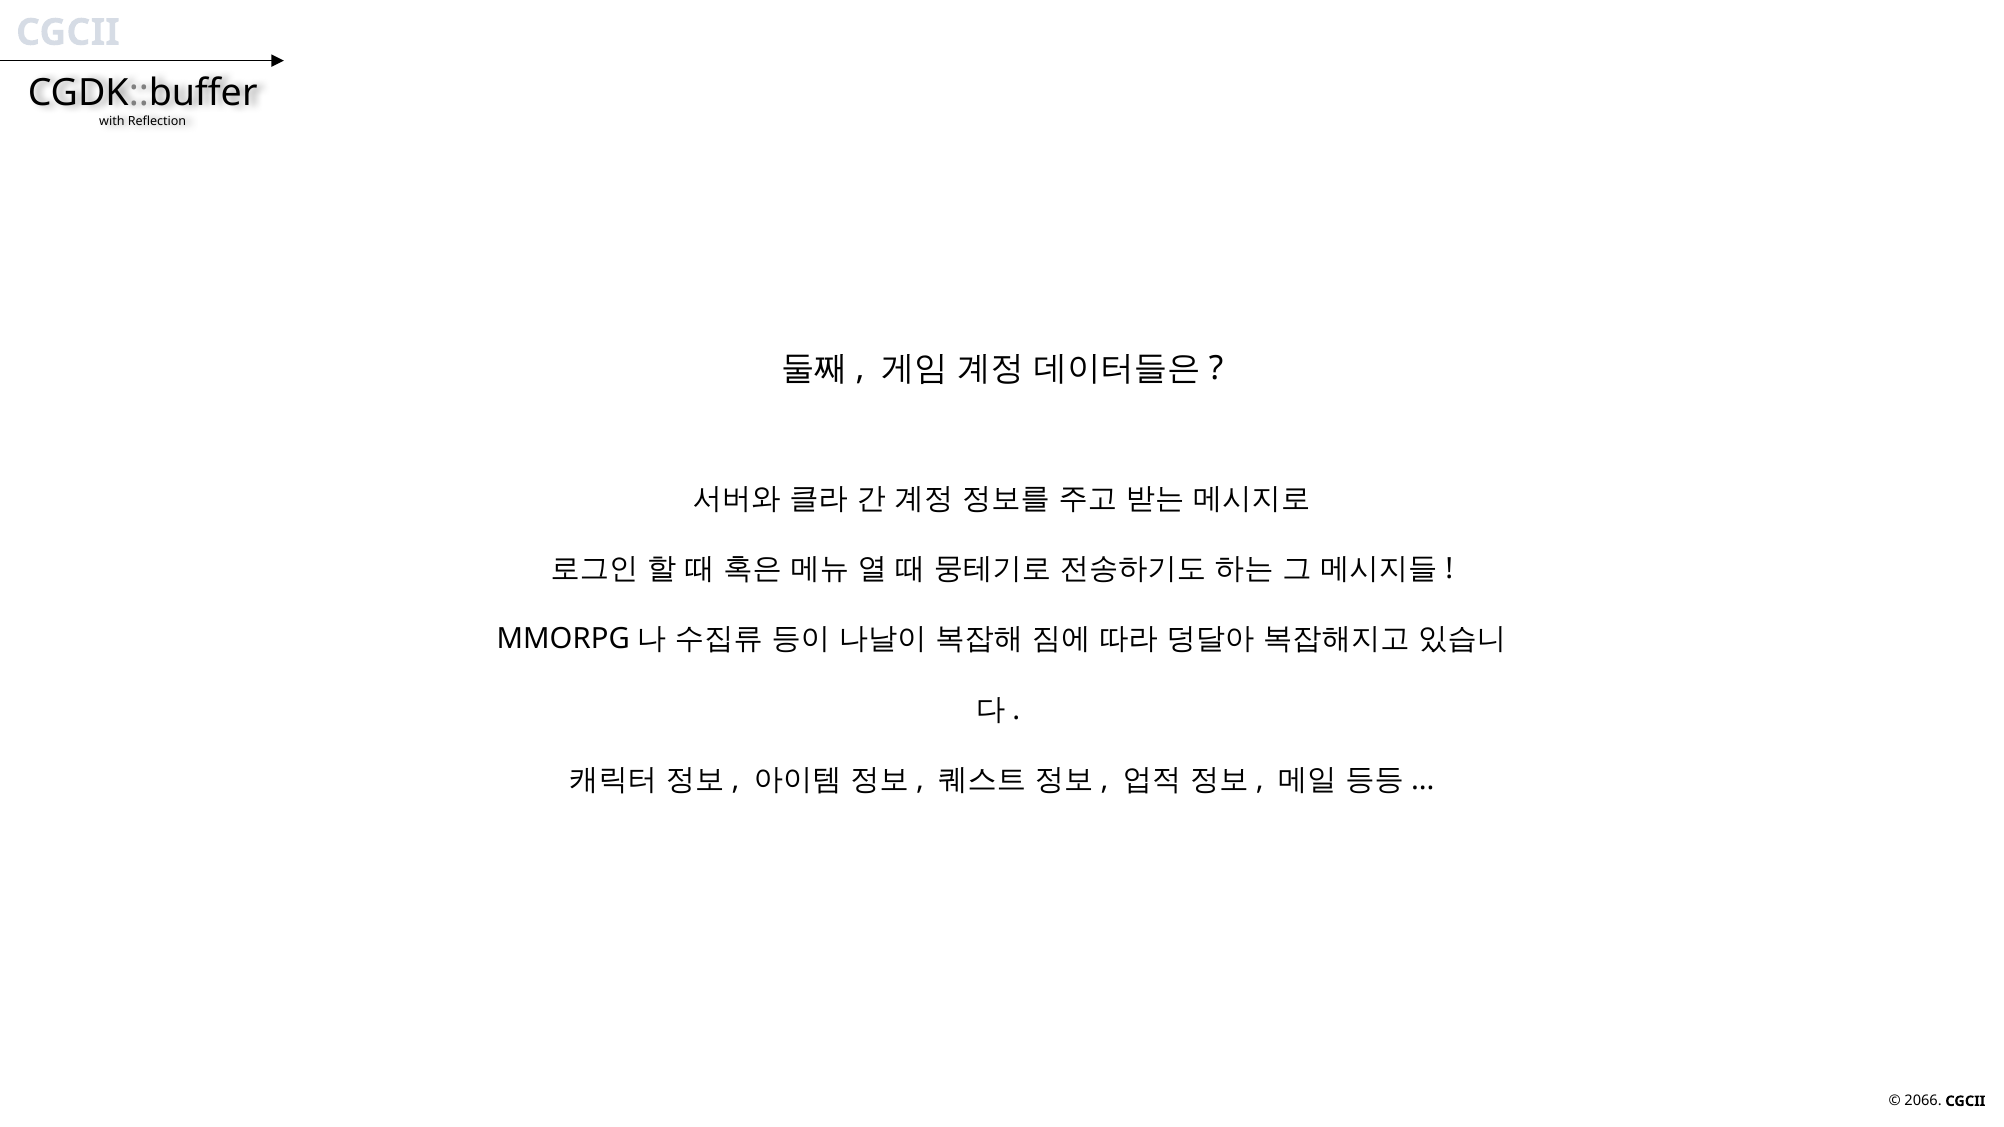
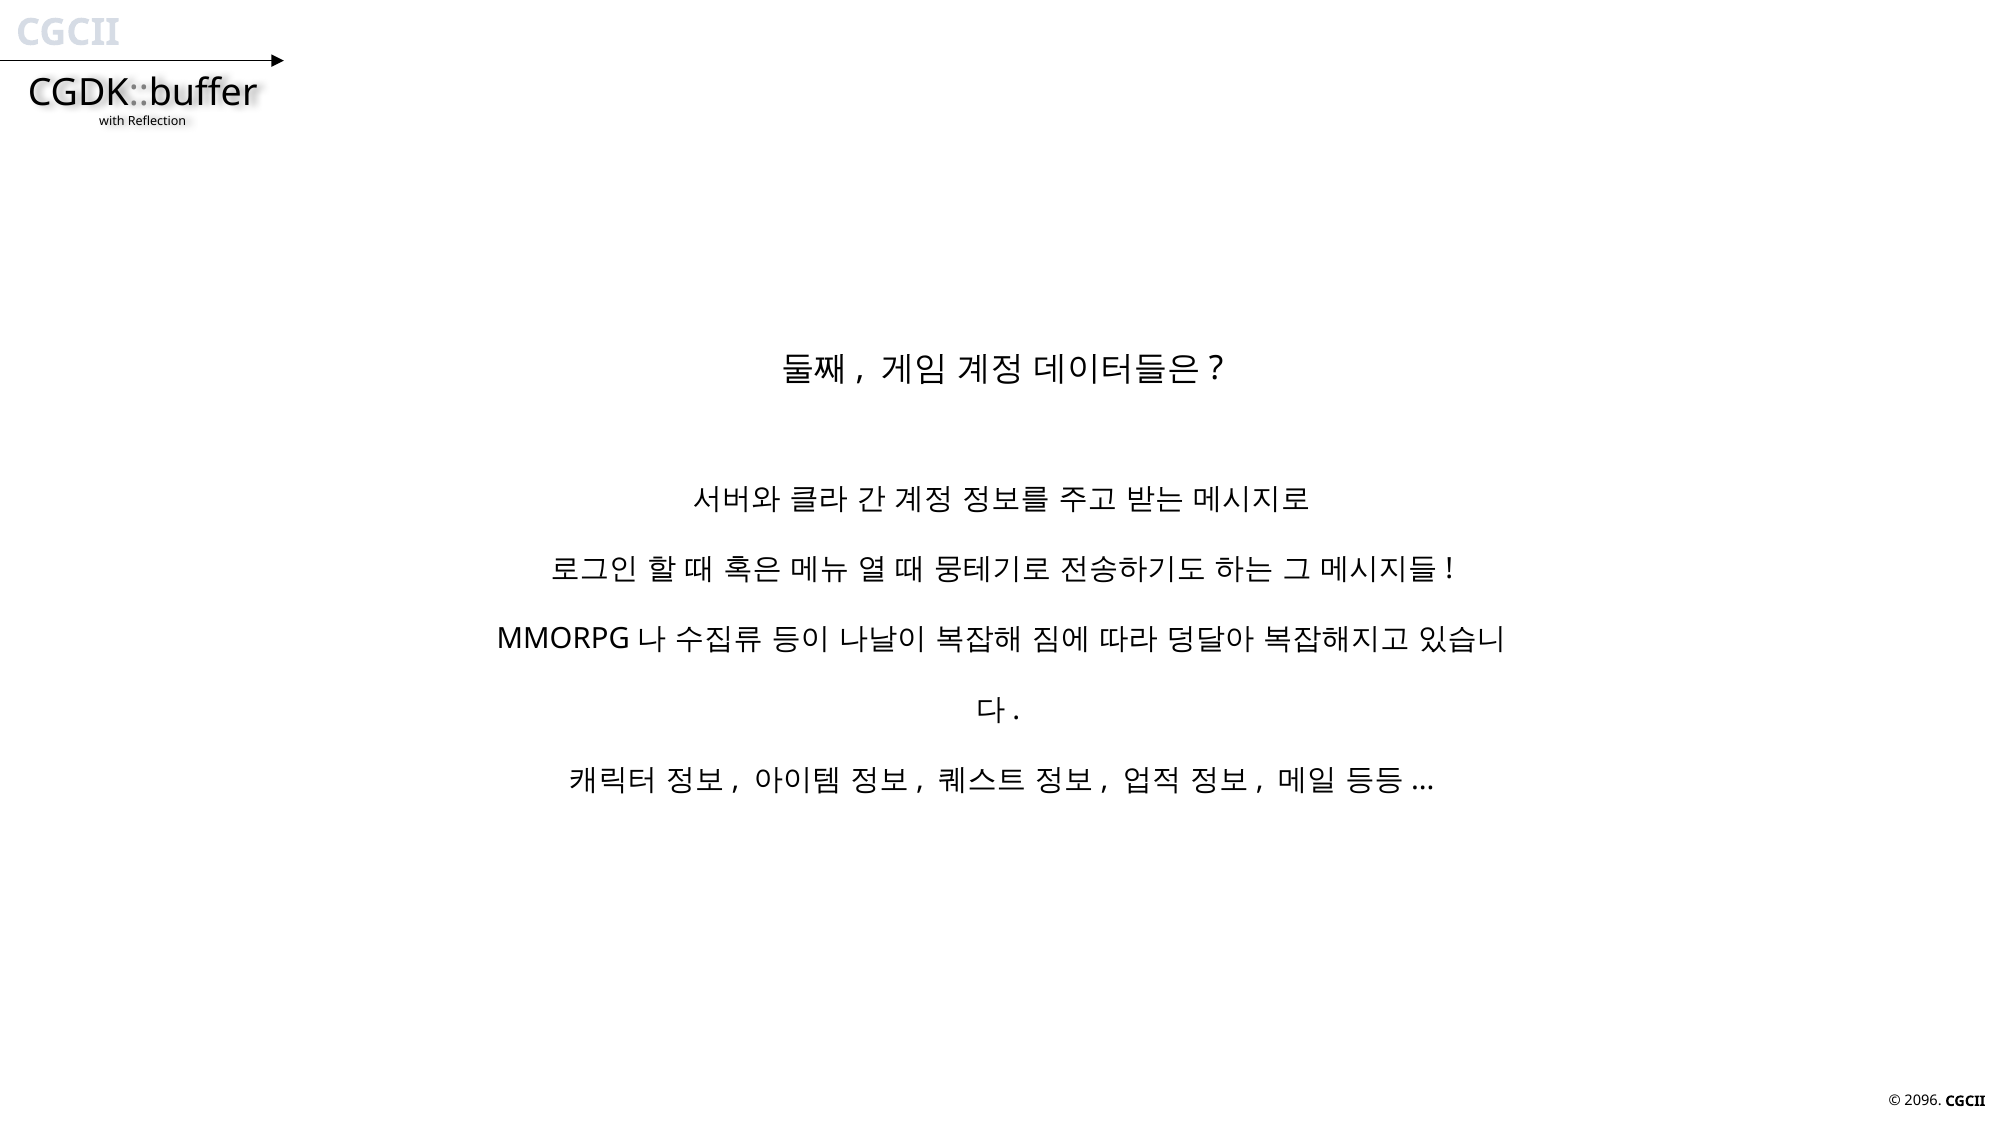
2066: 2066 -> 2096 (1923, 1101)
